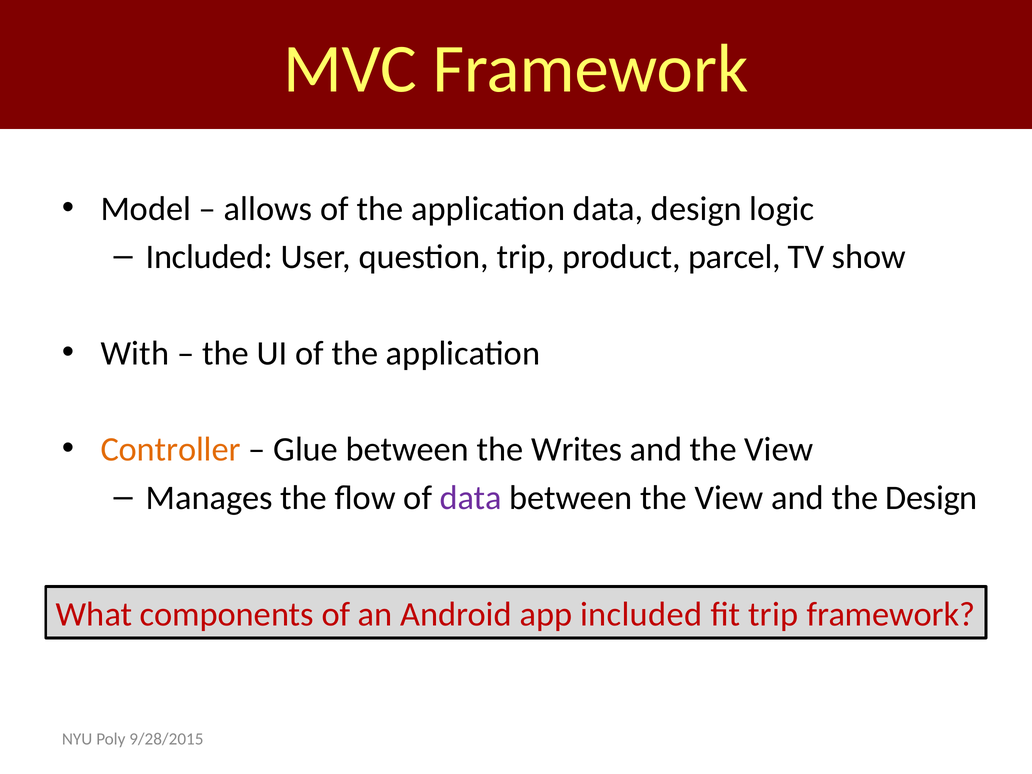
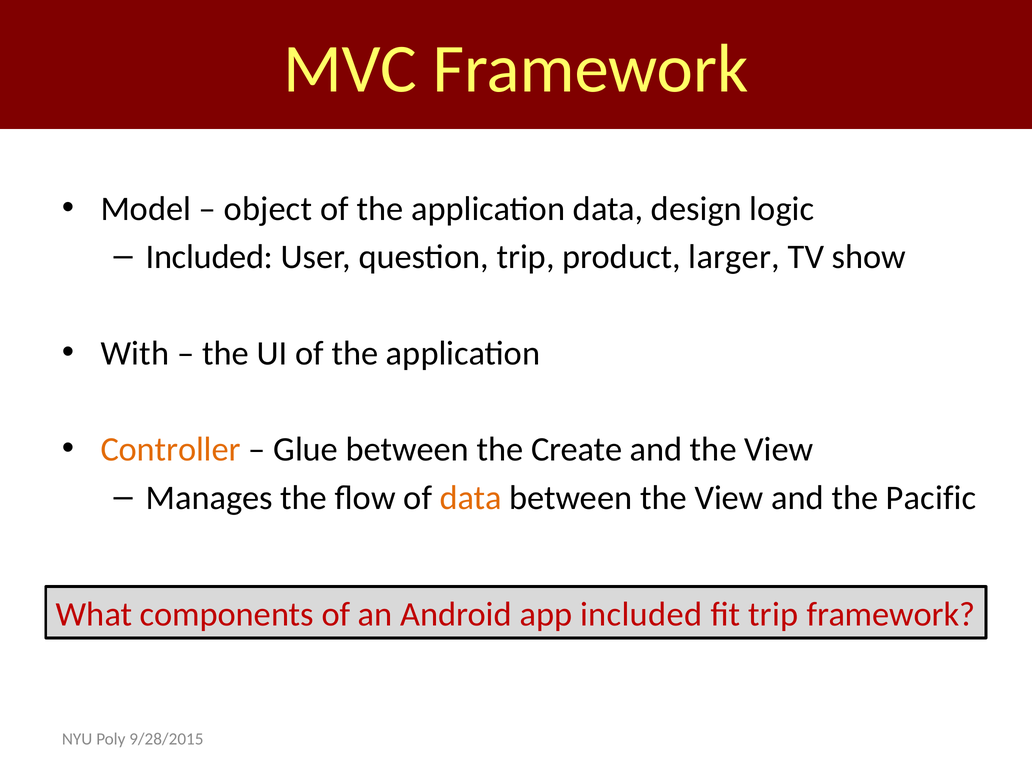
allows: allows -> object (268, 209)
parcel: parcel -> larger (734, 257)
Writes: Writes -> Create (577, 450)
data colour: purple -> orange (471, 498)
the Design: Design -> Pacific (931, 498)
